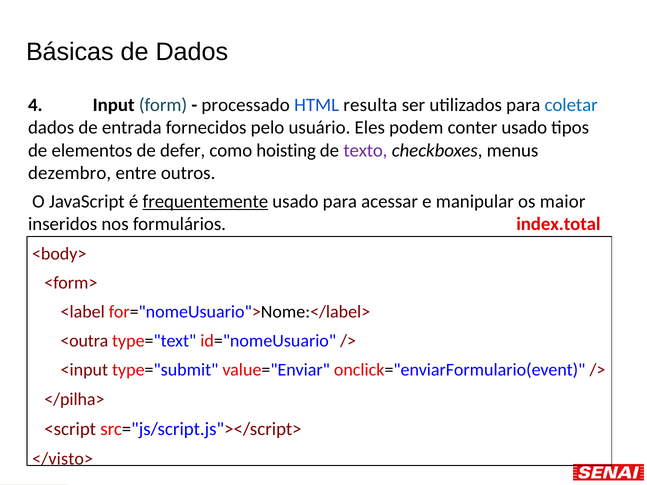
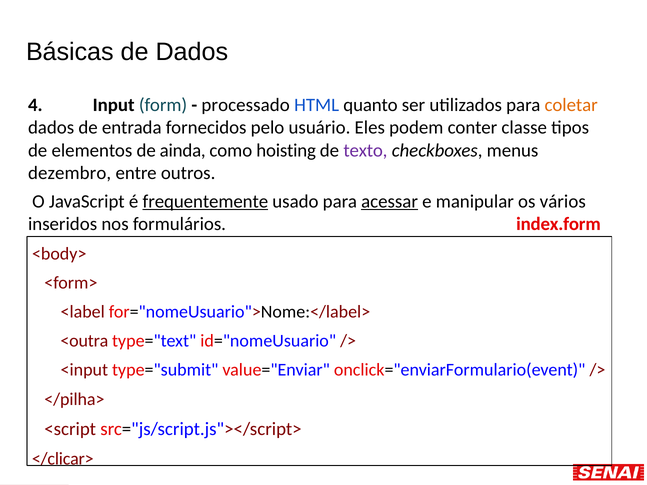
resulta: resulta -> quanto (371, 105)
coletar colour: blue -> orange (571, 105)
conter usado: usado -> classe (524, 128)
defer: defer -> ainda (183, 150)
acessar underline: none -> present (390, 201)
maior: maior -> vários (563, 201)
index.total: index.total -> index.form (558, 224)
</visto>: </visto> -> </clicar> (63, 459)
